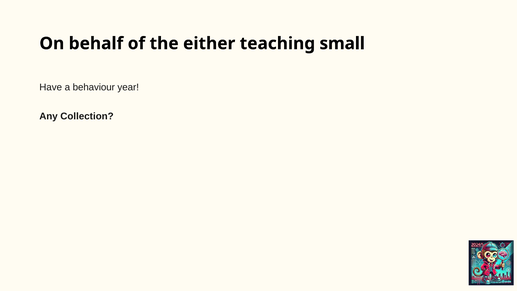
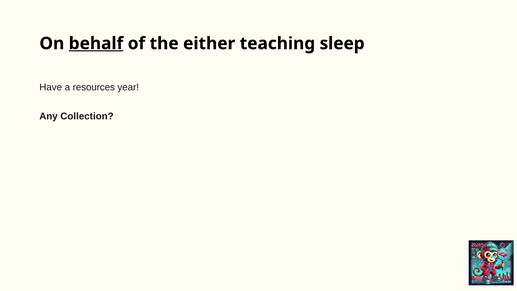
behalf underline: none -> present (96, 43)
small: small -> sleep (342, 43)
behaviour: behaviour -> resources (94, 87)
